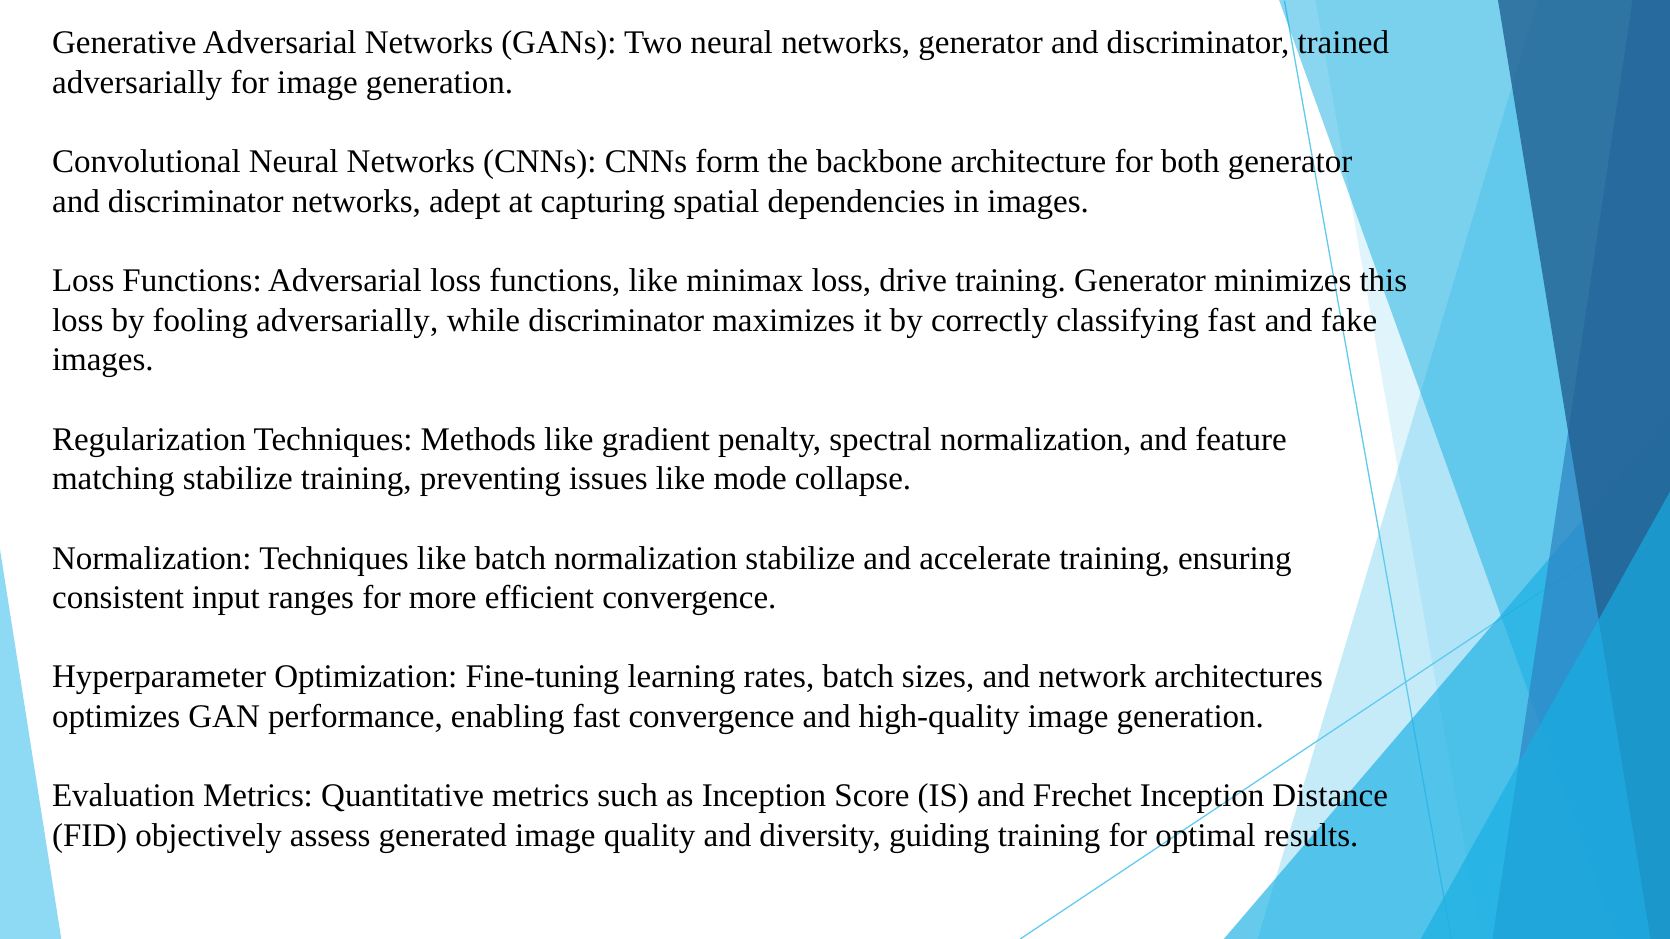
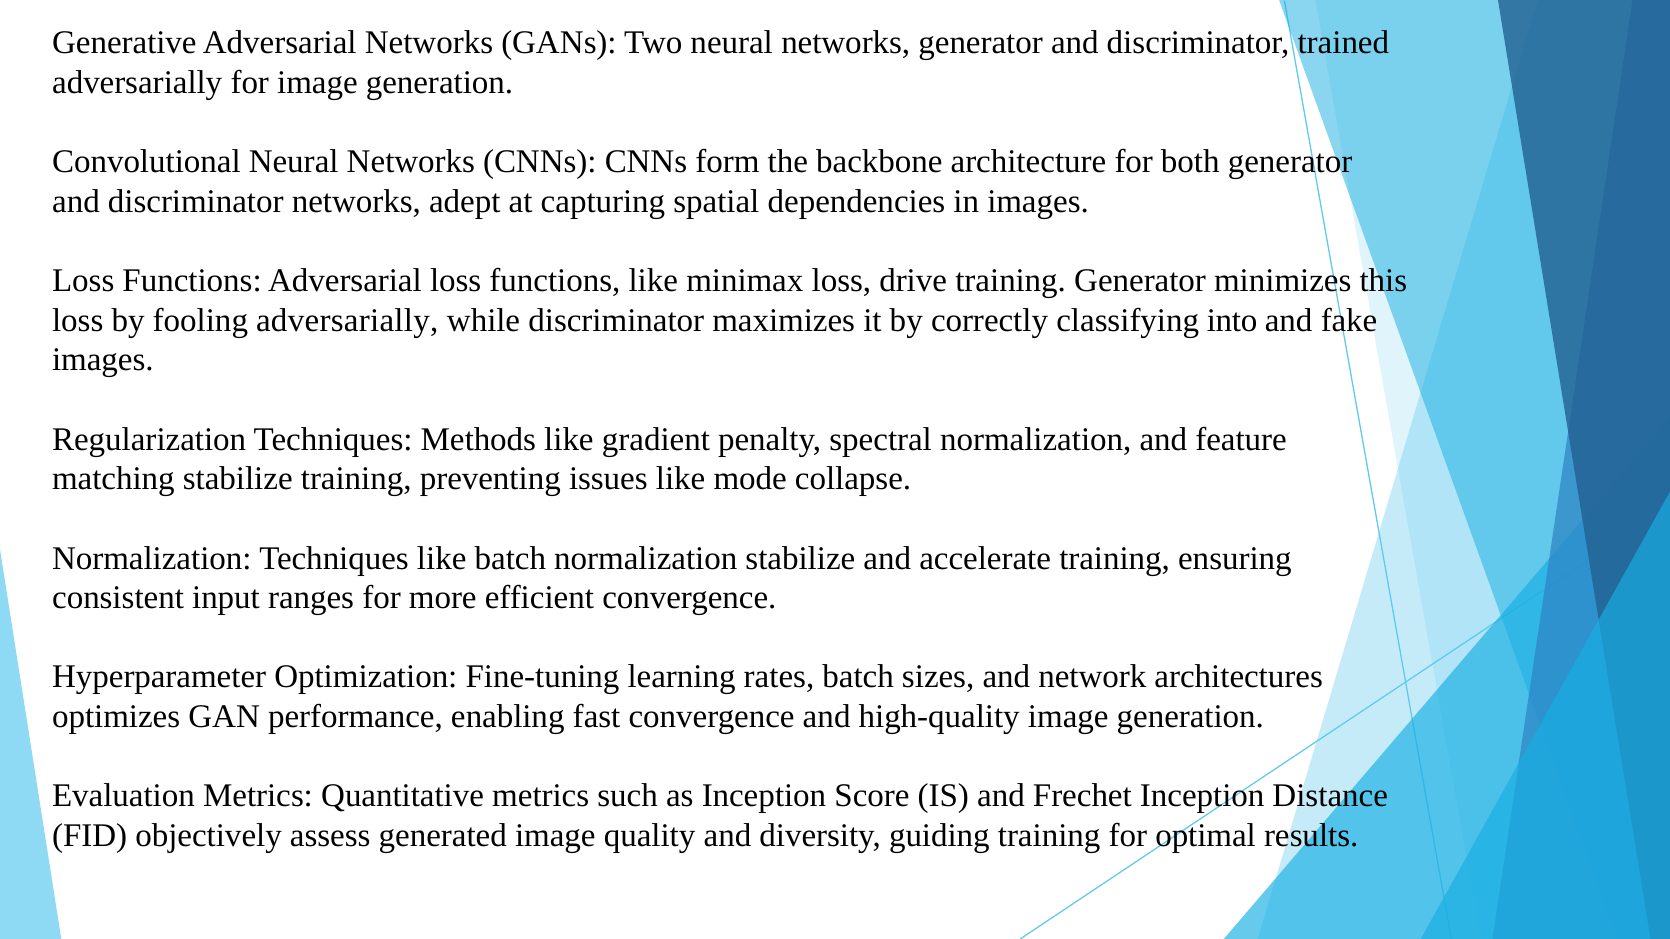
classifying fast: fast -> into (1232, 321)
